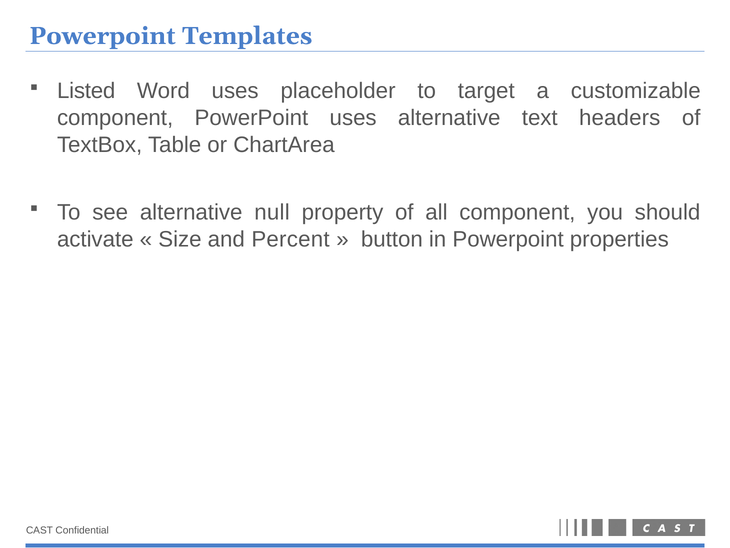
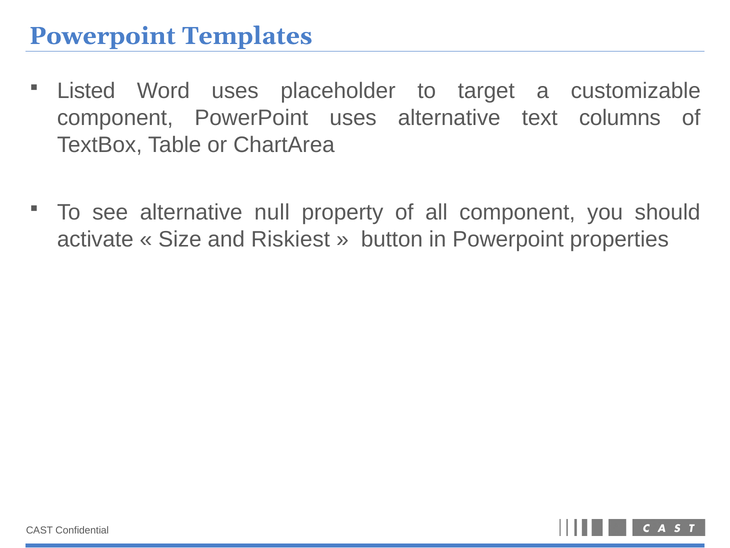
headers: headers -> columns (620, 118)
Percent: Percent -> Riskiest (291, 239)
